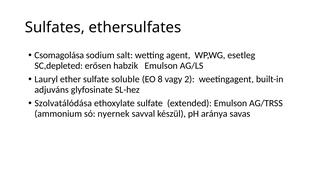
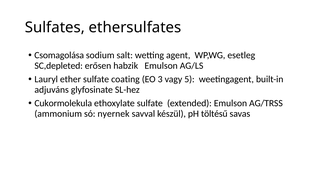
soluble: soluble -> coating (125, 79)
8: 8 -> 3 (160, 79)
2: 2 -> 5 (189, 79)
Szolvatálódása: Szolvatálódása -> Cukormolekula (63, 103)
aránya: aránya -> töltésű (214, 114)
